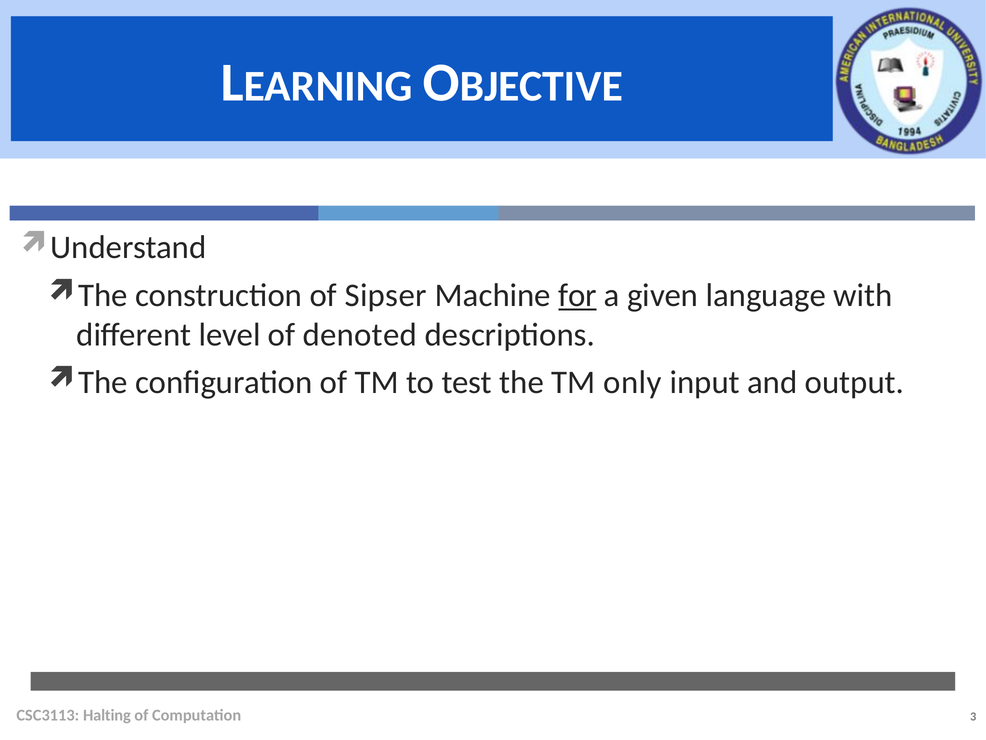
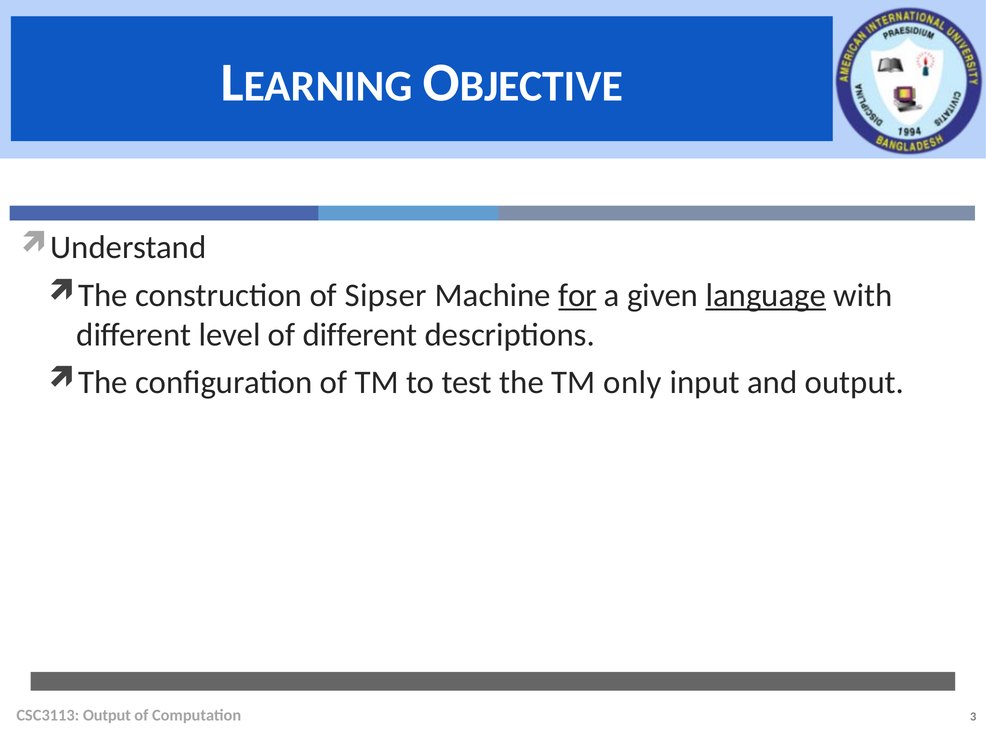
language underline: none -> present (766, 295)
of denoted: denoted -> different (360, 335)
CSC3113 Halting: Halting -> Output (107, 715)
